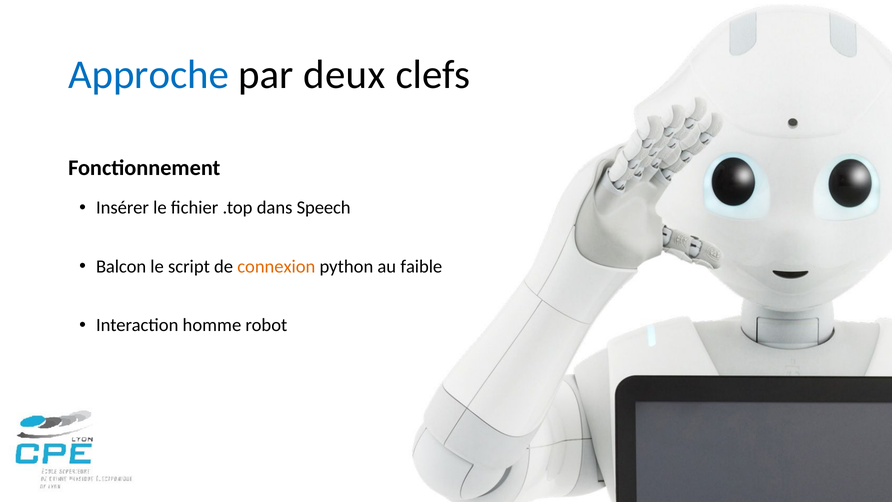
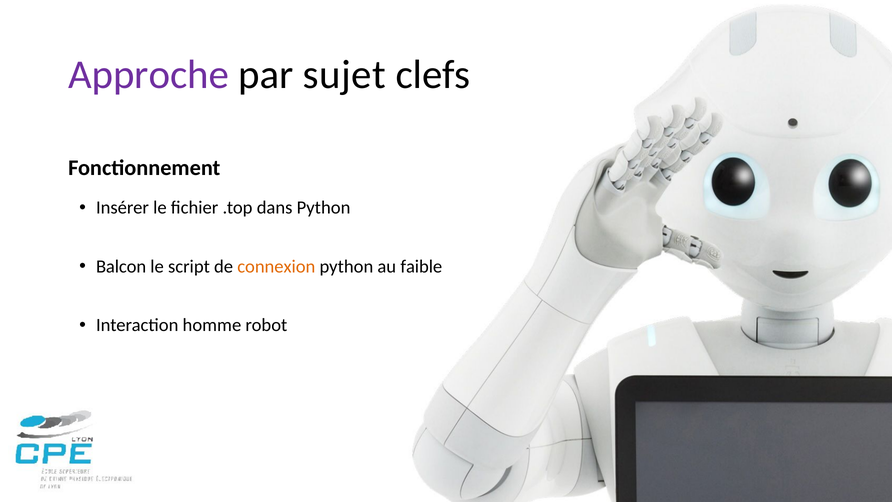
Approche colour: blue -> purple (149, 75)
deux: deux -> sujet (344, 75)
dans Speech: Speech -> Python (324, 208)
